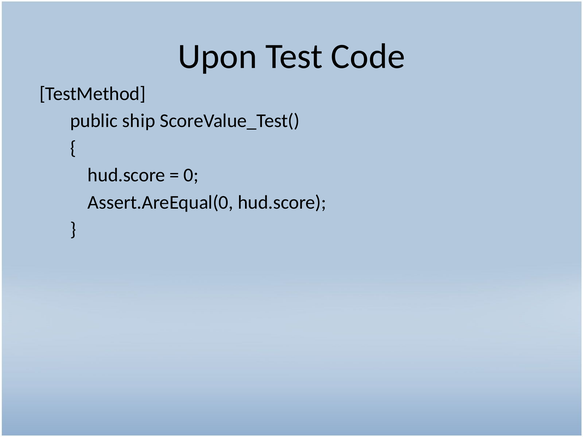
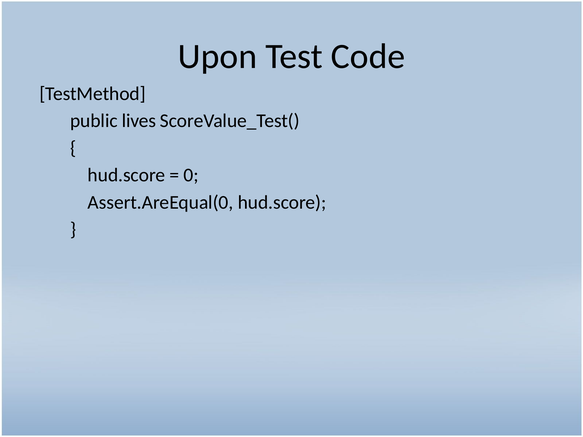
ship: ship -> lives (139, 121)
